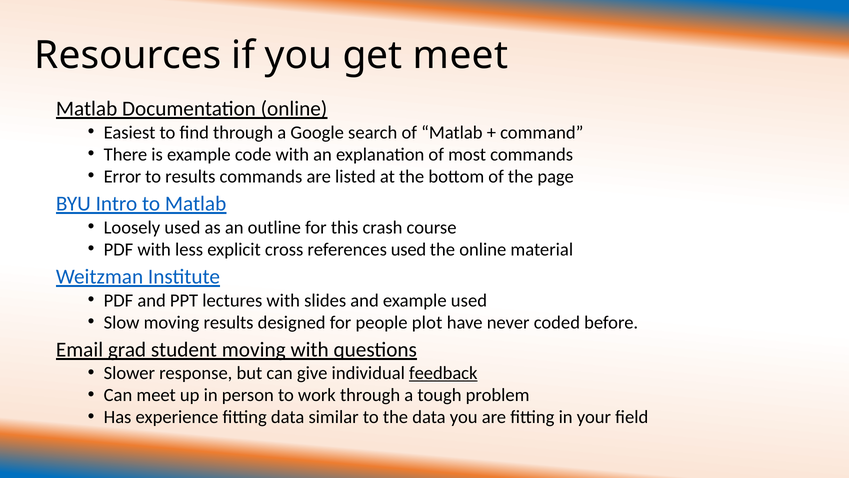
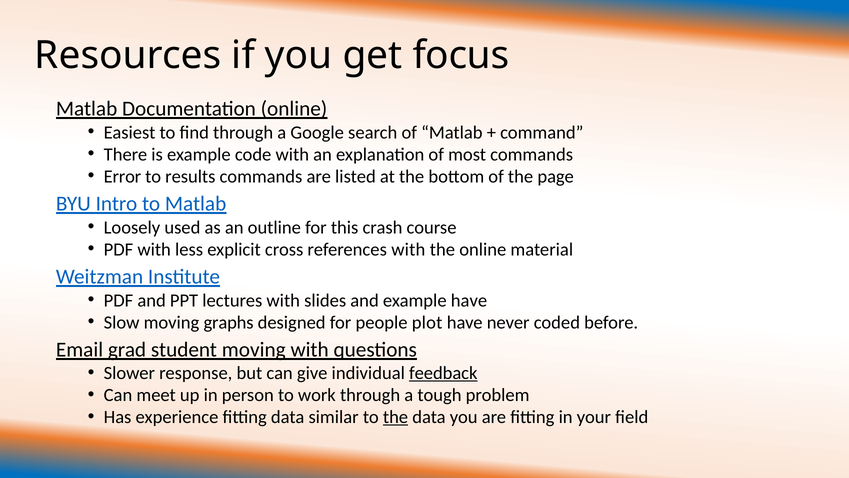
get meet: meet -> focus (461, 56)
references used: used -> with (408, 249)
example used: used -> have (469, 300)
moving results: results -> graphs (229, 322)
the underline: none -> present (396, 417)
